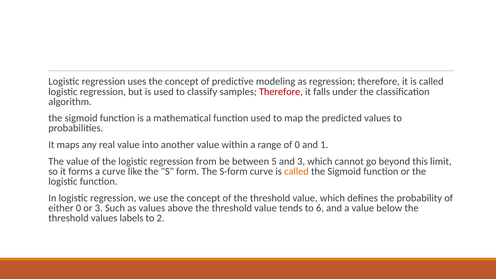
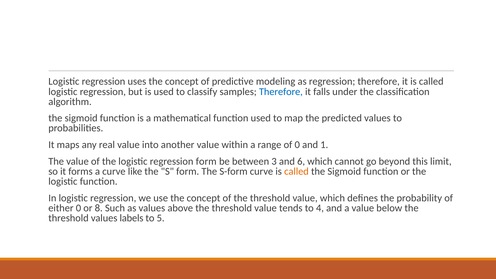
Therefore colour: red -> blue (281, 92)
regression from: from -> form (206, 161)
5: 5 -> 3 (274, 161)
and 3: 3 -> 6 (301, 161)
or 3: 3 -> 8 (99, 208)
6: 6 -> 4 (320, 208)
2: 2 -> 5 (161, 218)
